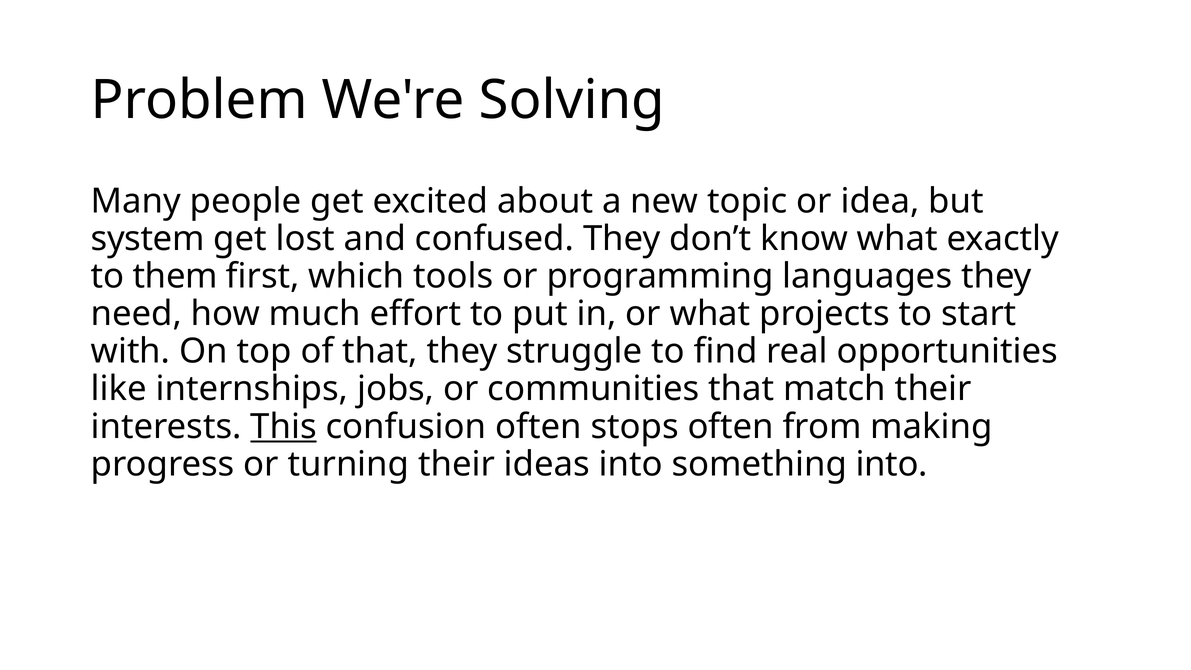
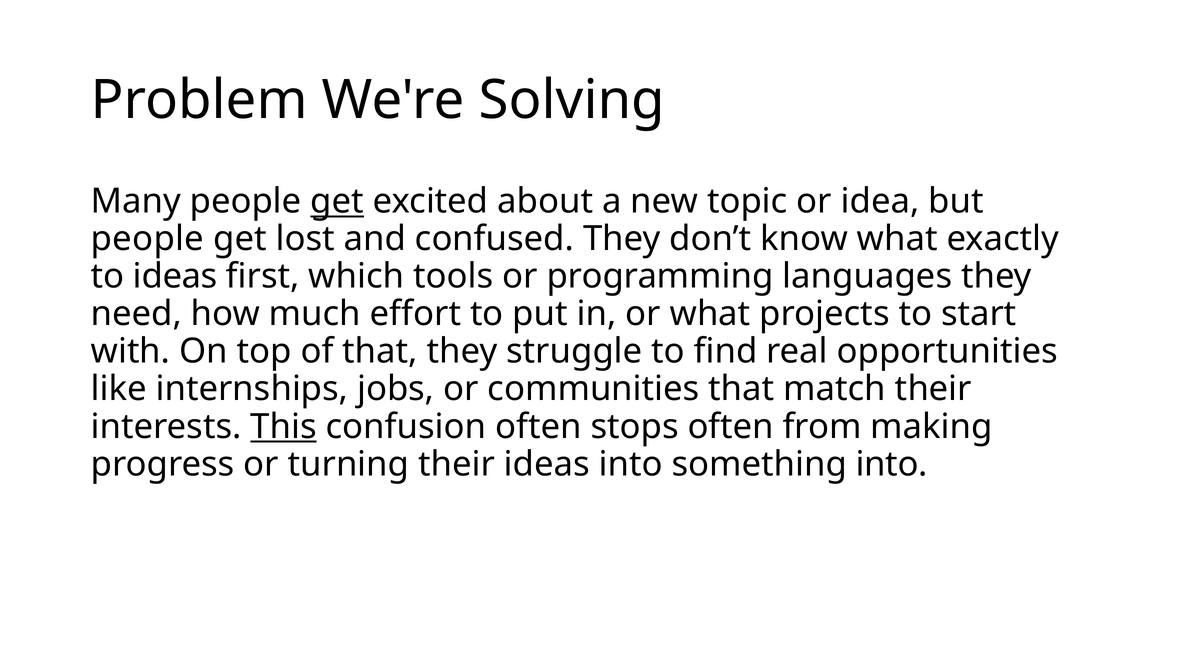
get underline: none -> present (337, 201)
system: system -> people (147, 239)
to them: them -> ideas (175, 276)
